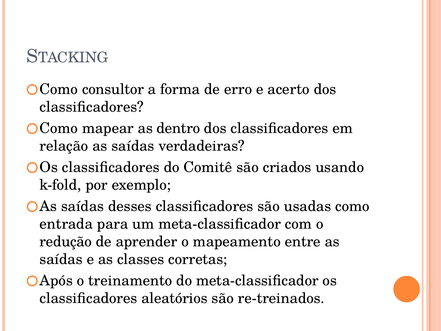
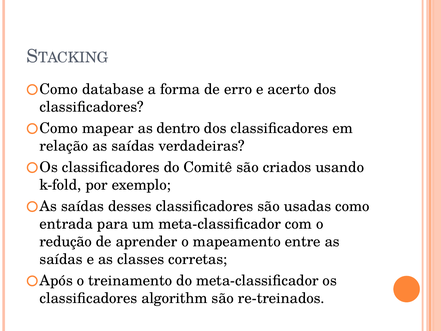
consultor: consultor -> database (113, 89)
aleatórios: aleatórios -> algorithm (174, 298)
